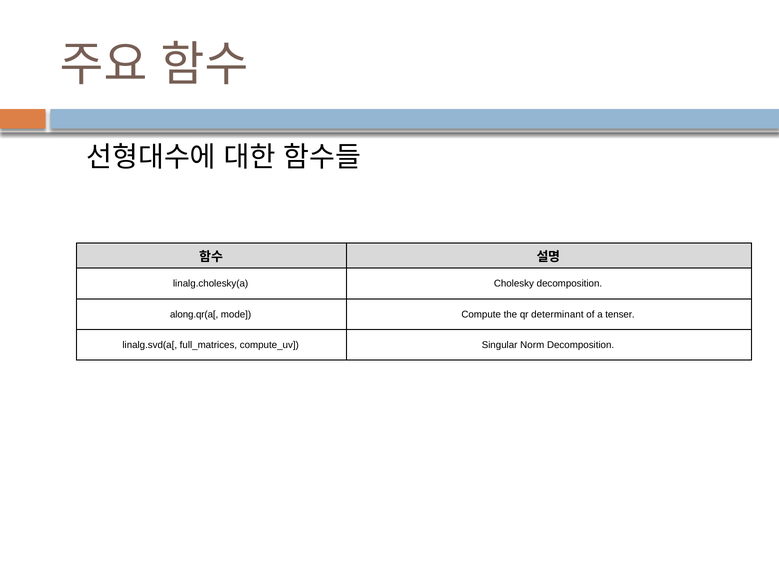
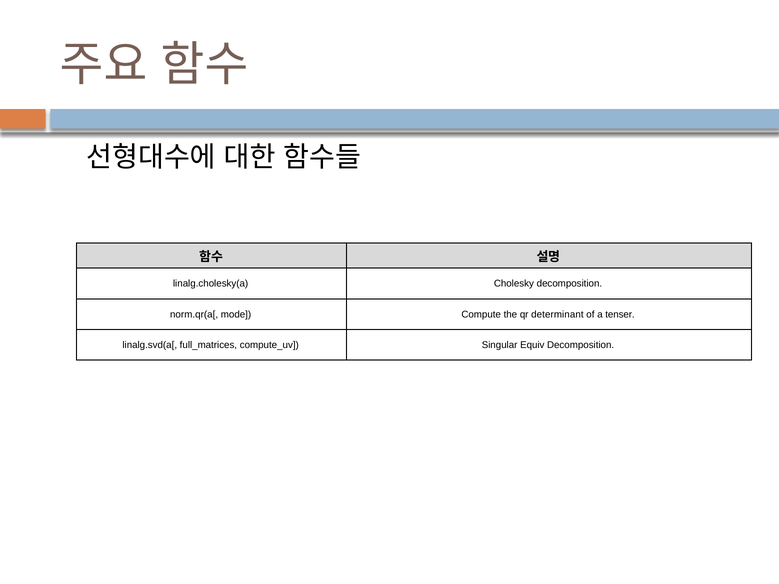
along.qr(a[: along.qr(a[ -> norm.qr(a[ (194, 314)
Norm: Norm -> Equiv (532, 345)
